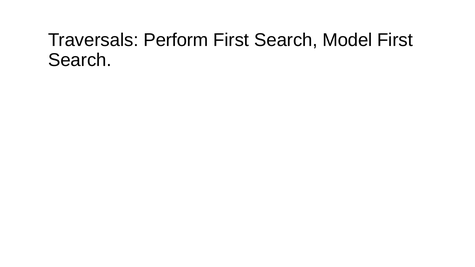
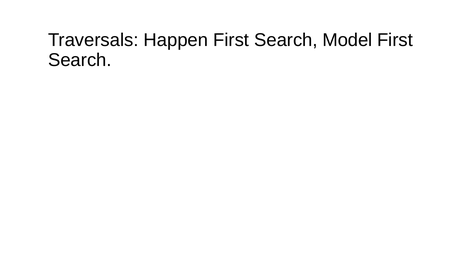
Perform: Perform -> Happen (176, 40)
